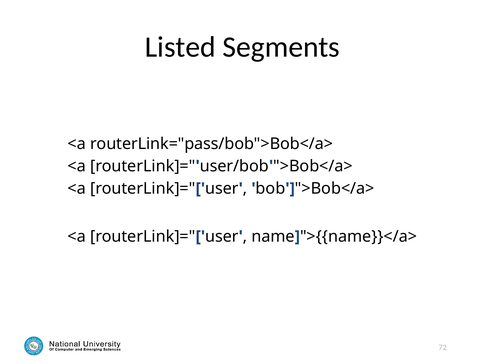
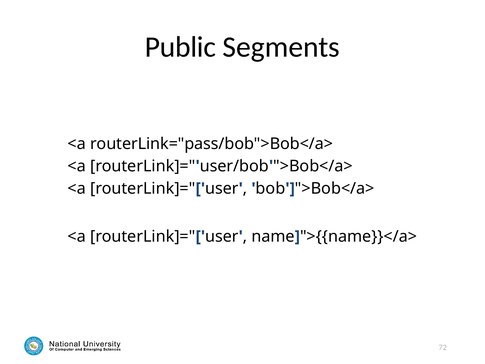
Listed: Listed -> Public (180, 47)
